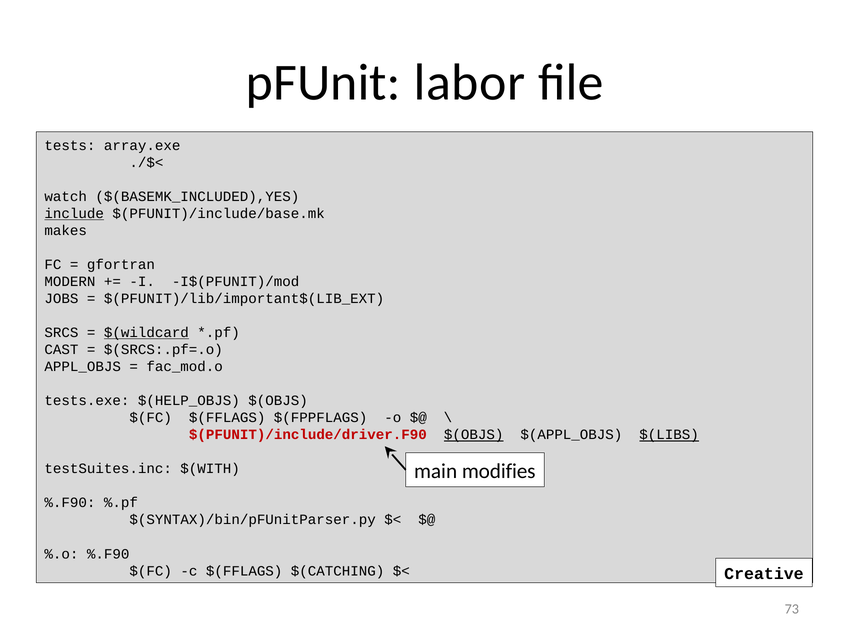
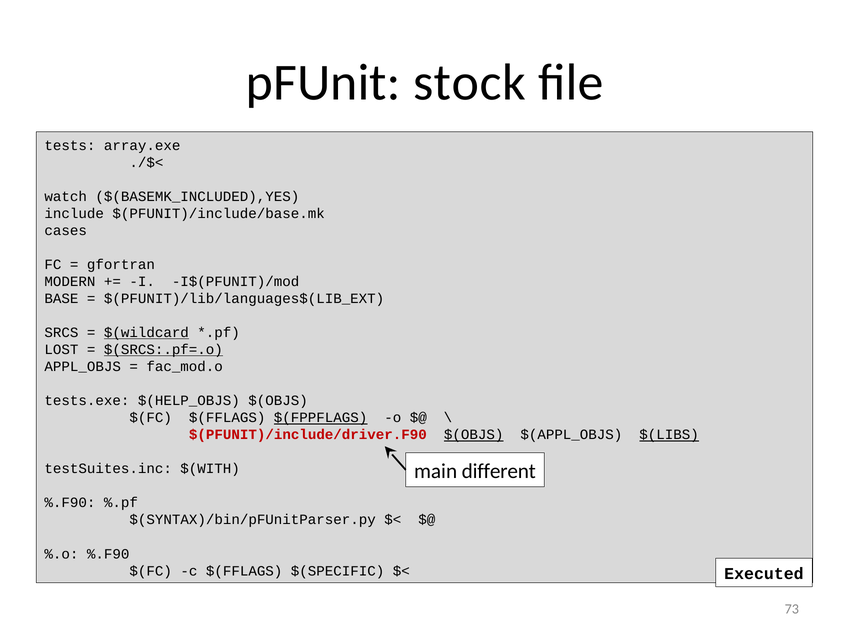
labor: labor -> stock (469, 82)
include underline: present -> none (74, 213)
makes: makes -> cases (66, 230)
JOBS: JOBS -> BASE (61, 298)
$(PFUNIT)/lib/important$(LIB_EXT: $(PFUNIT)/lib/important$(LIB_EXT -> $(PFUNIT)/lib/languages$(LIB_EXT (244, 298)
CAST: CAST -> LOST (61, 349)
$(SRCS:.pf=.o underline: none -> present (163, 349)
$(FPPFLAGS underline: none -> present (321, 417)
modifies: modifies -> different (499, 471)
$(CATCHING: $(CATCHING -> $(SPECIFIC (338, 570)
Creative: Creative -> Executed (764, 573)
